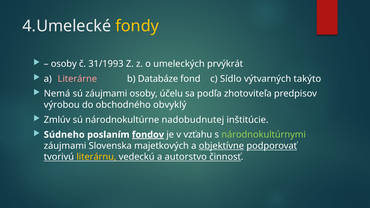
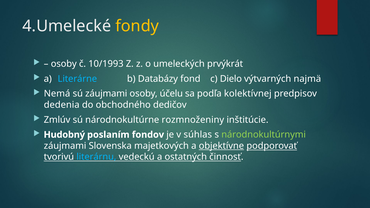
31/1993: 31/1993 -> 10/1993 (106, 64)
Literárne colour: pink -> light blue (77, 79)
Databáze: Databáze -> Databázy (158, 79)
Sídlo: Sídlo -> Dielo (231, 79)
takýto: takýto -> najmä (307, 79)
zhotoviteľa: zhotoviteľa -> kolektívnej (248, 94)
výrobou: výrobou -> dedenia (62, 105)
obvyklý: obvyklý -> dedičov (170, 105)
nadobudnutej: nadobudnutej -> rozmnoženiny (193, 120)
Súdneho: Súdneho -> Hudobný (64, 135)
fondov underline: present -> none (148, 135)
vzťahu: vzťahu -> súhlas (198, 135)
literárnu colour: yellow -> light blue (96, 157)
autorstvo: autorstvo -> ostatných (186, 157)
